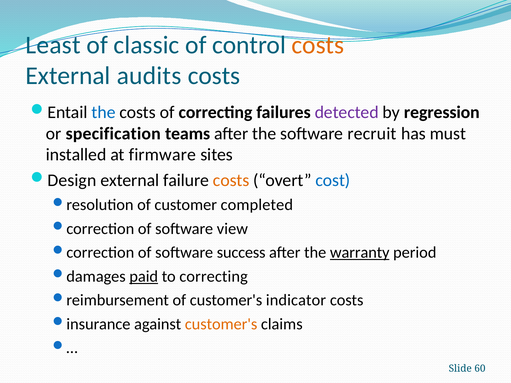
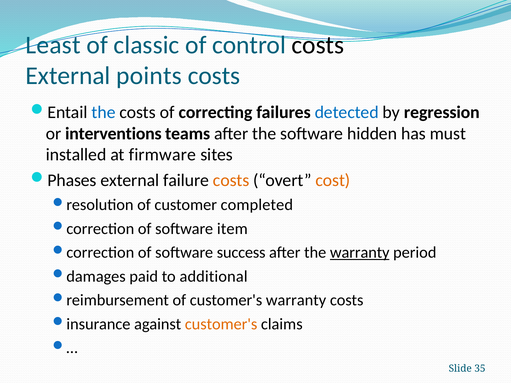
costs colour: orange -> black (318, 45)
audits: audits -> points (149, 76)
detected colour: purple -> blue (347, 112)
specification: specification -> interventions (113, 134)
recruit: recruit -> hidden (372, 134)
Design: Design -> Phases (72, 180)
cost colour: blue -> orange (333, 180)
view: view -> item (232, 229)
paid underline: present -> none (144, 277)
to correcting: correcting -> additional (214, 277)
customer's indicator: indicator -> warranty (296, 300)
60: 60 -> 35 (480, 369)
